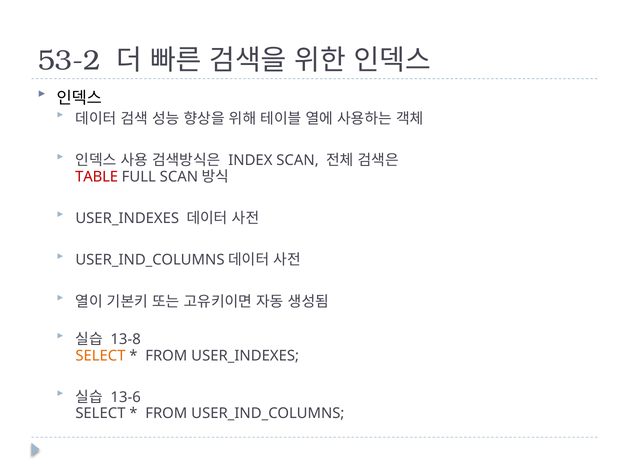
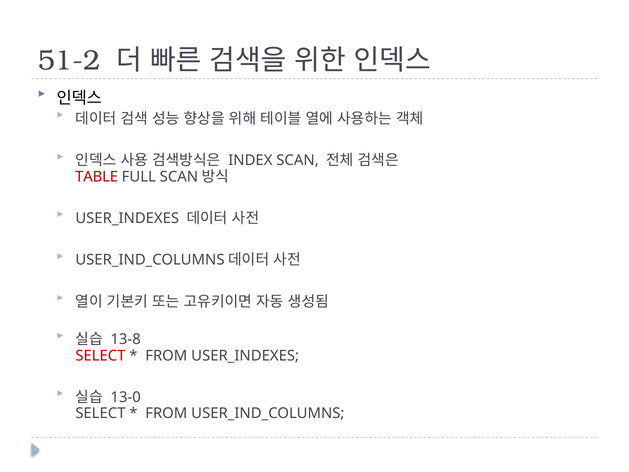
53-2: 53-2 -> 51-2 (69, 61)
SELECT colour: orange -> red (100, 355)
13-6: 13-6 -> 13-0 (126, 397)
